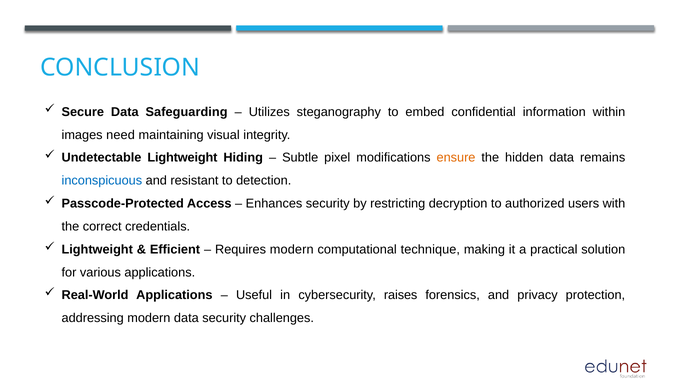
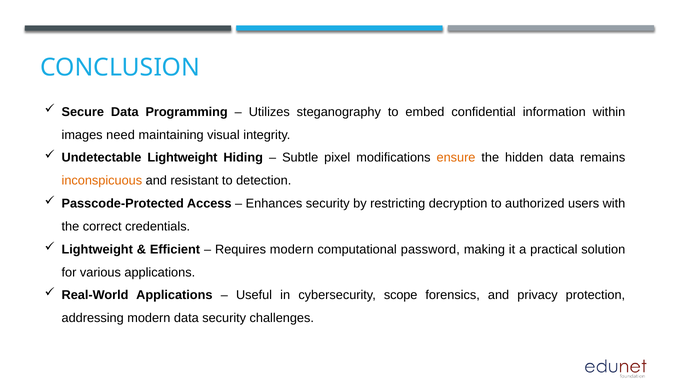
Safeguarding: Safeguarding -> Programming (187, 112)
inconspicuous colour: blue -> orange (102, 181)
technique: technique -> password (430, 249)
raises: raises -> scope (401, 295)
